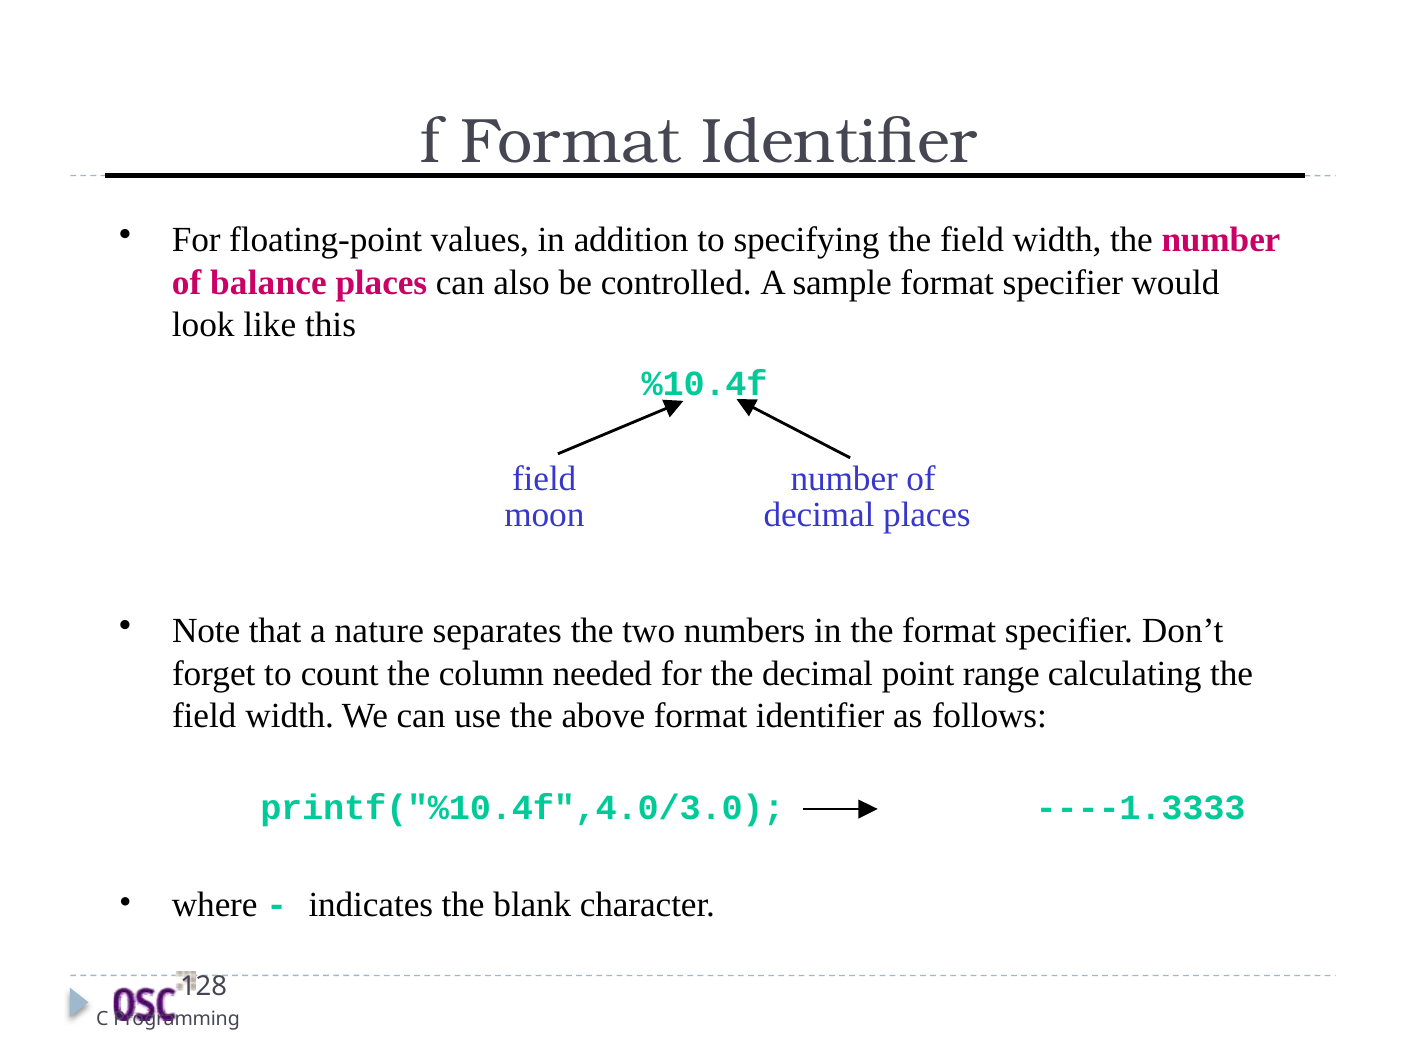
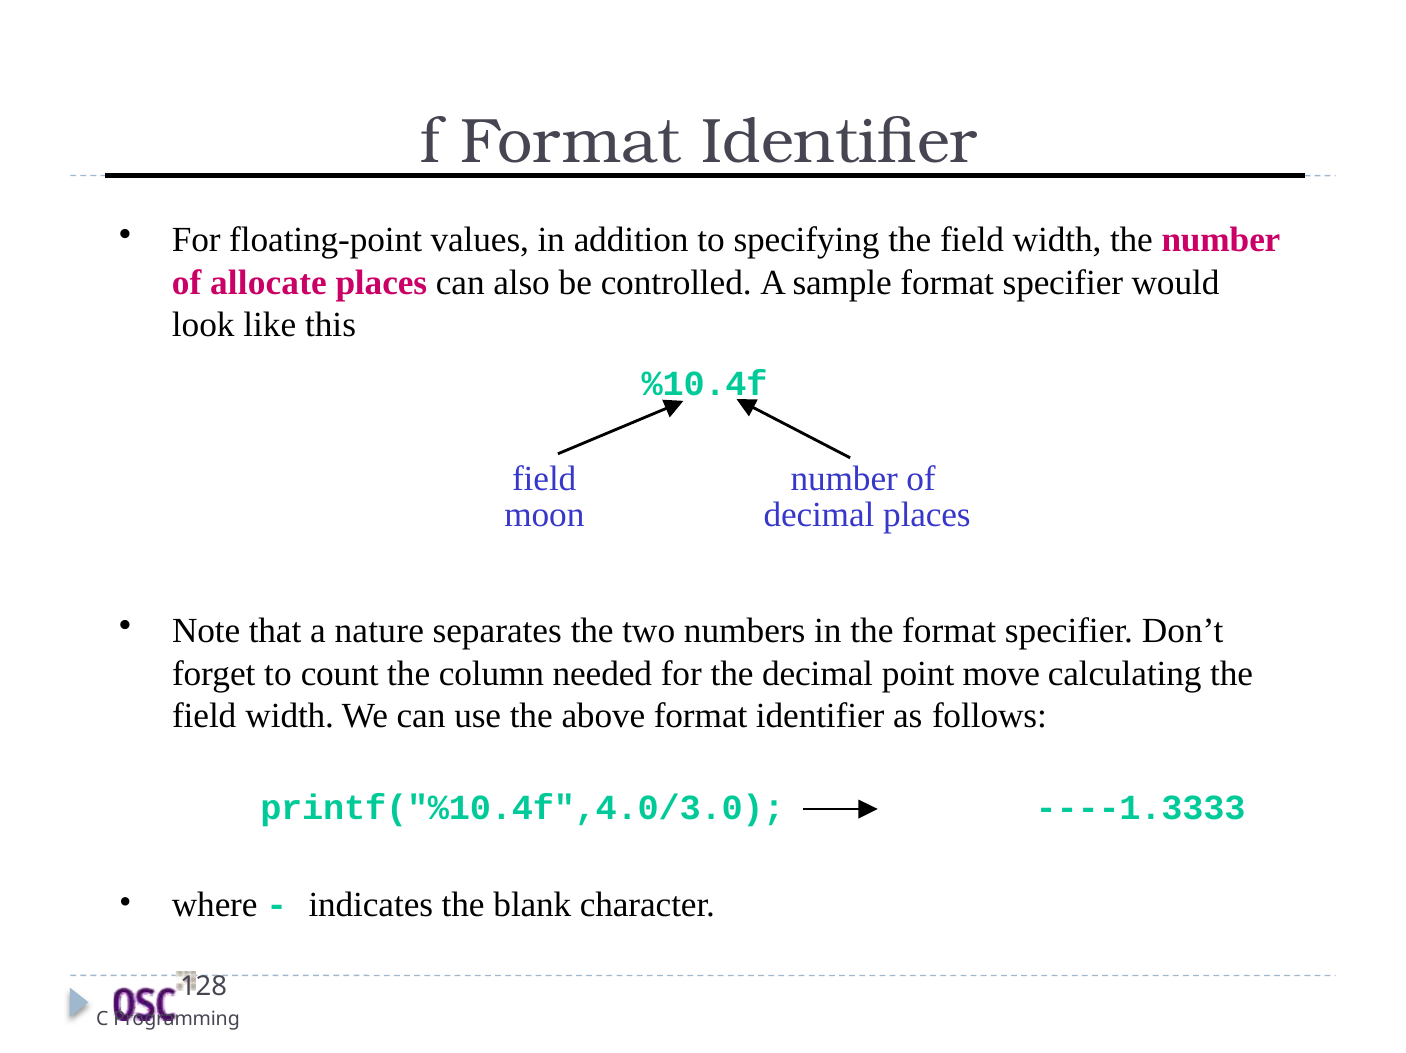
balance: balance -> allocate (268, 283)
range: range -> move (1001, 674)
